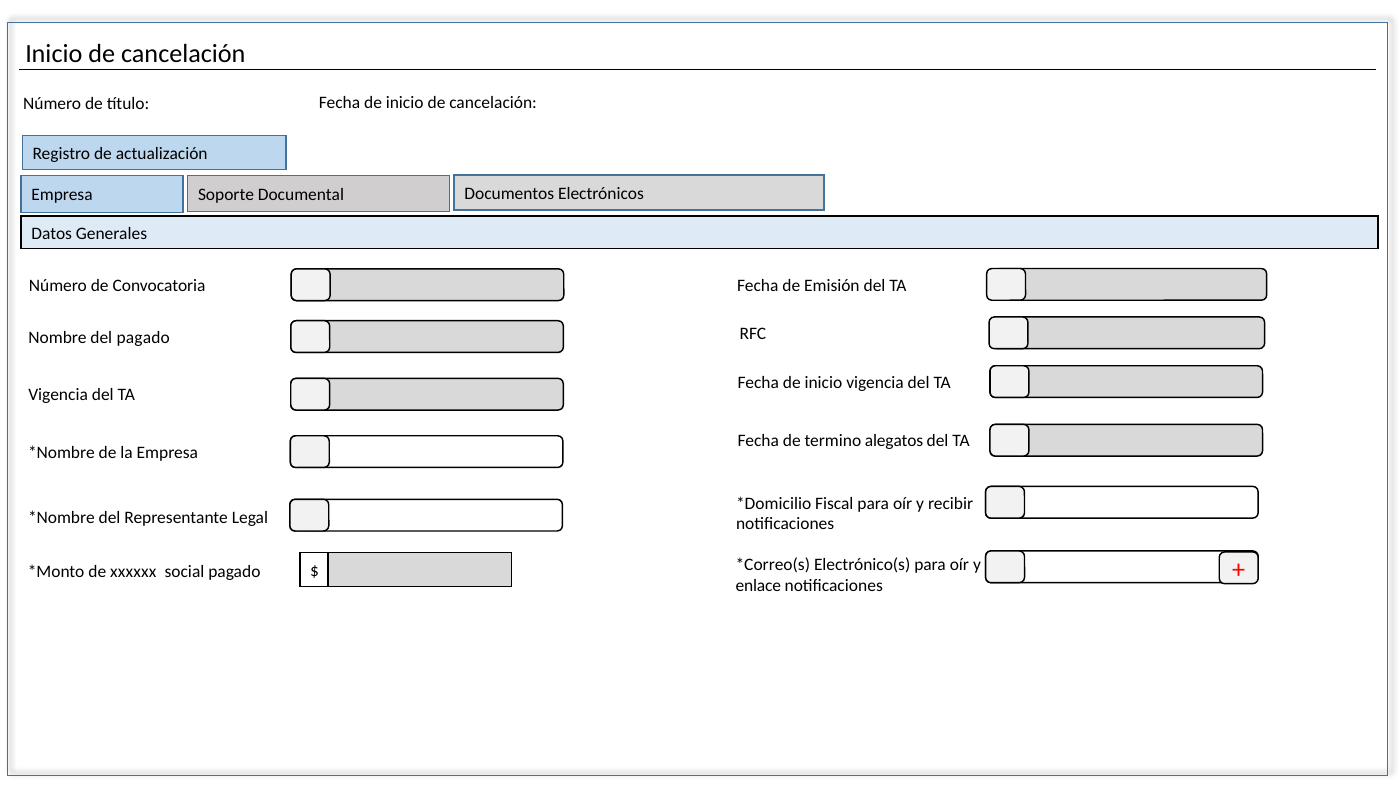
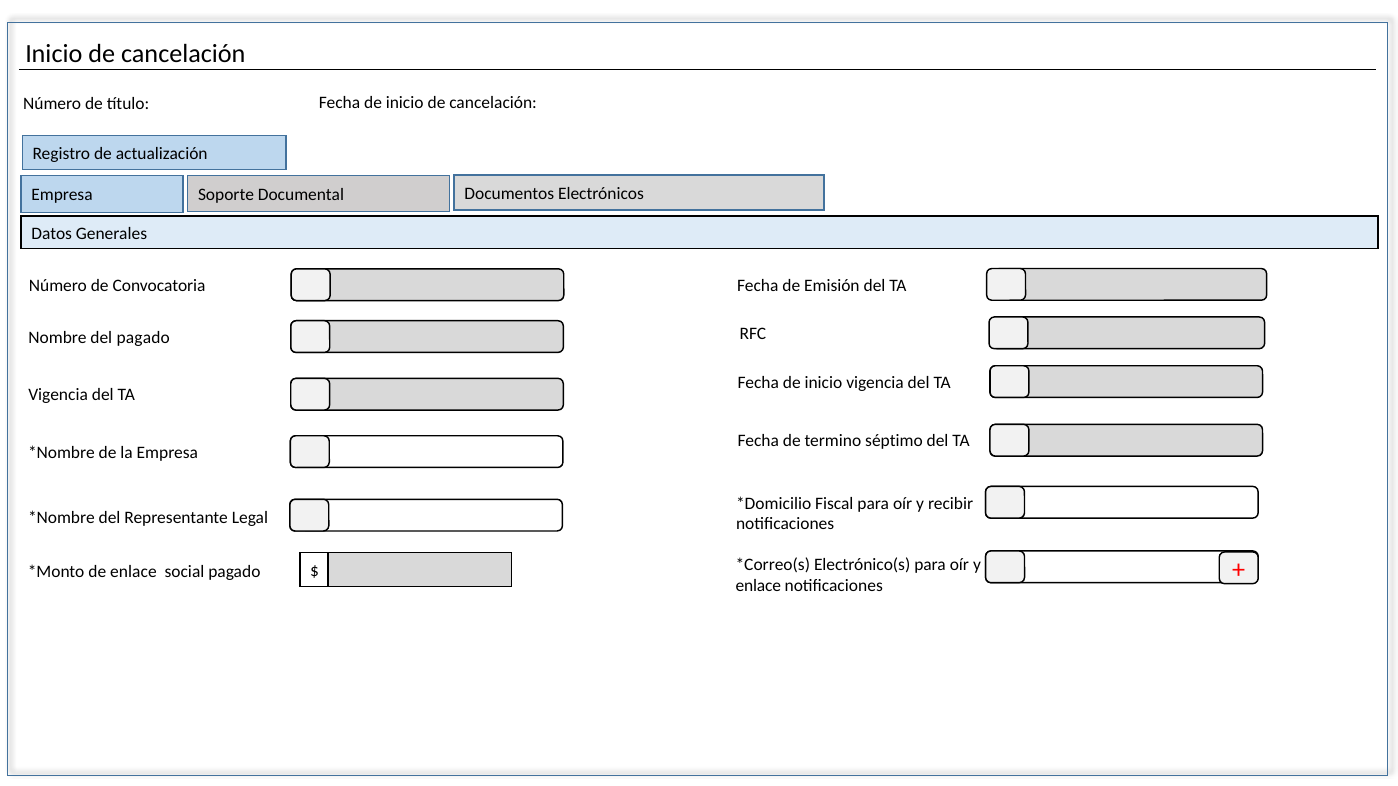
alegatos: alegatos -> séptimo (894, 441)
de xxxxxx: xxxxxx -> enlace (133, 572)
